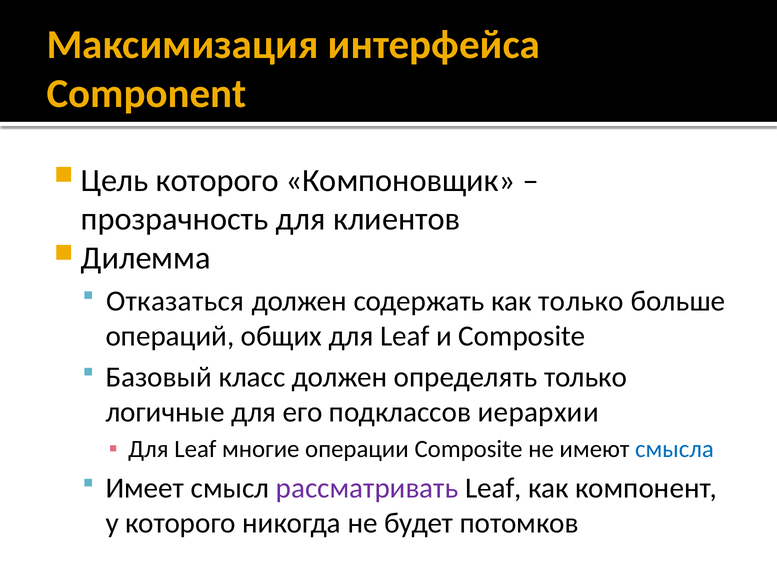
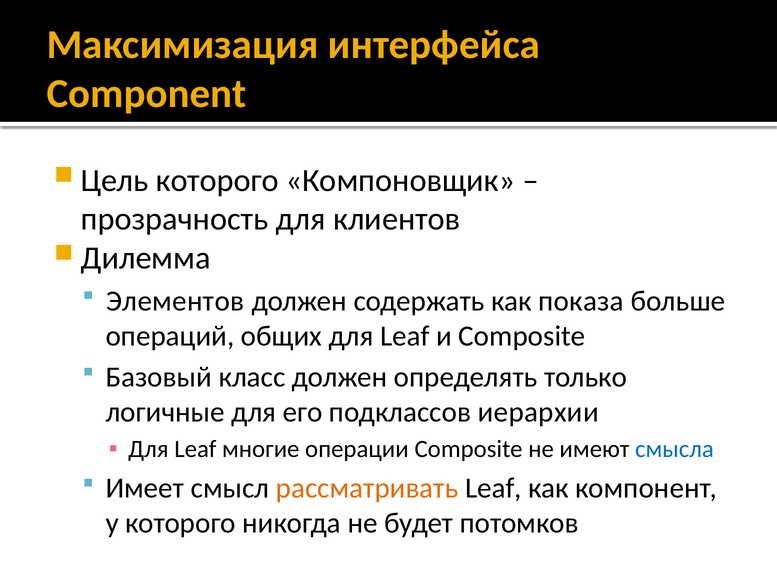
Отказаться: Отказаться -> Элементов (175, 301)
как только: только -> показа (581, 301)
рассматривать colour: purple -> orange (367, 488)
